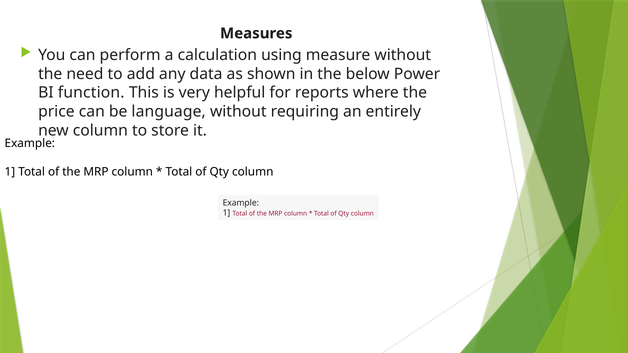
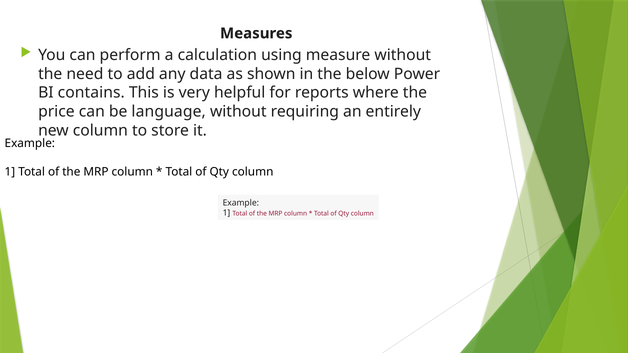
function: function -> contains (91, 93)
